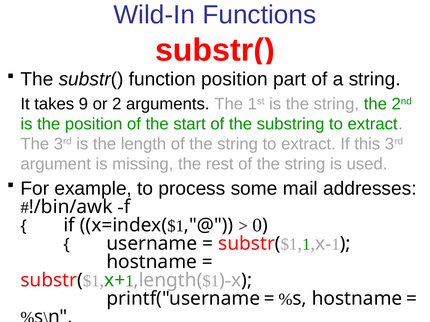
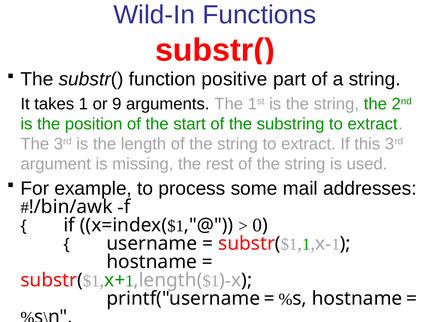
function position: position -> positive (234, 79)
takes 9: 9 -> 1 (83, 104)
2: 2 -> 9 (117, 104)
